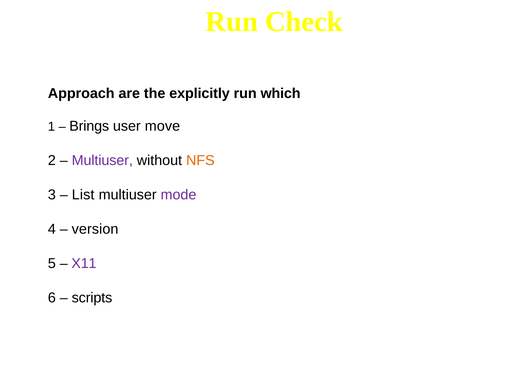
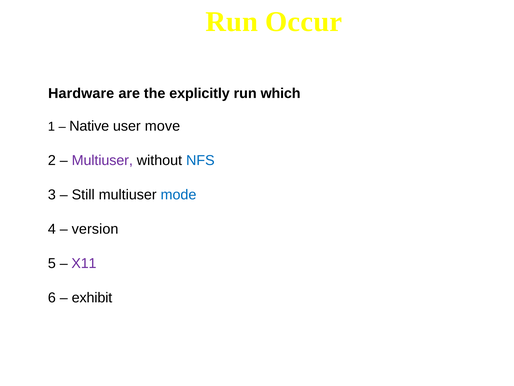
Check: Check -> Occur (304, 22)
Approach: Approach -> Hardware (81, 93)
Brings: Brings -> Native (89, 126)
NFS colour: orange -> blue (200, 160)
List: List -> Still (83, 195)
mode colour: purple -> blue (178, 195)
scripts: scripts -> exhibit (92, 297)
